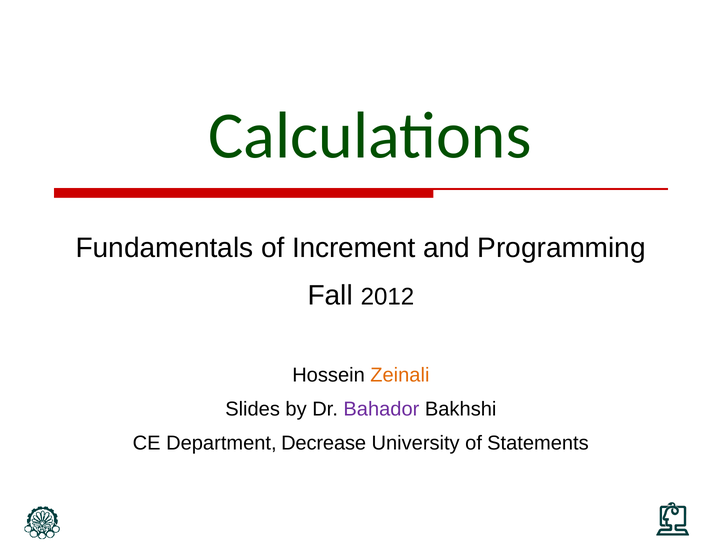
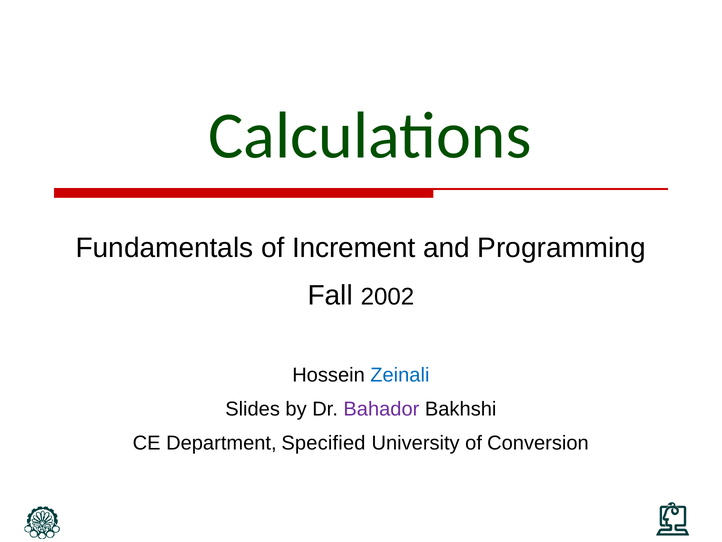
2012: 2012 -> 2002 (387, 297)
Zeinali colour: orange -> blue (400, 375)
Decrease: Decrease -> Specified (323, 443)
Statements: Statements -> Conversion (538, 443)
